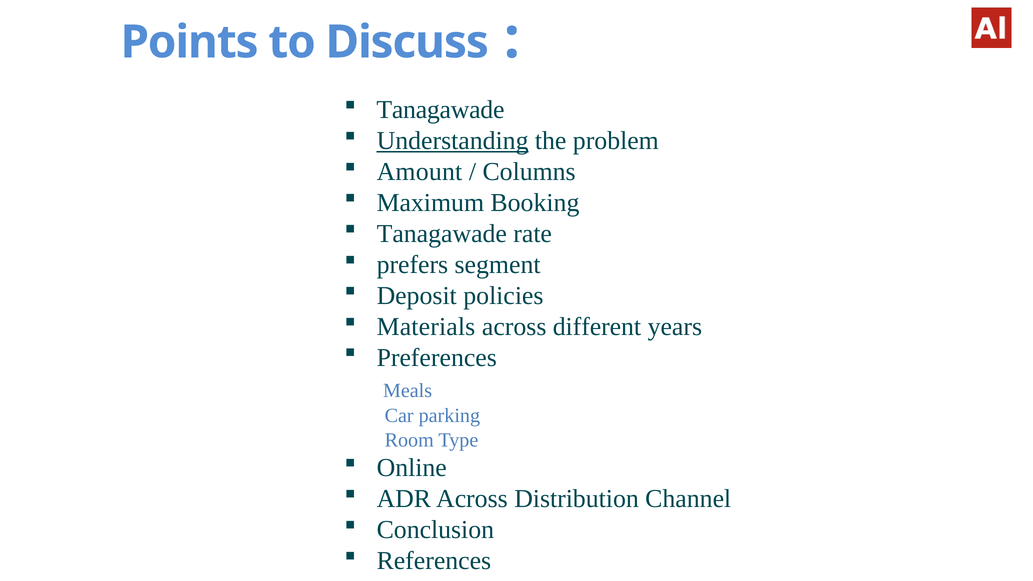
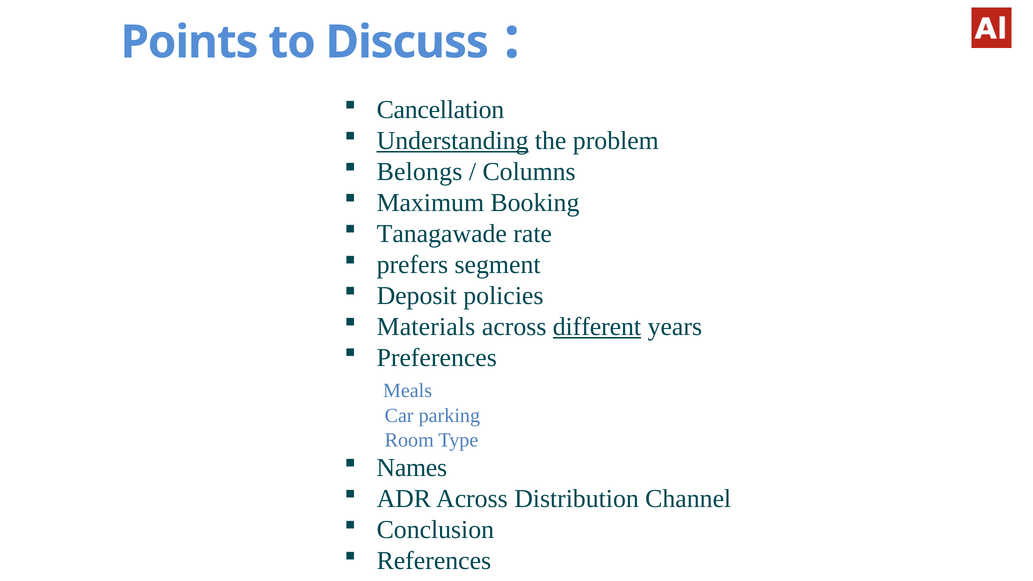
Tanagawade: Tanagawade -> Cancellation (440, 110)
Amount: Amount -> Belongs (419, 172)
different underline: none -> present (597, 327)
Online: Online -> Names (412, 468)
